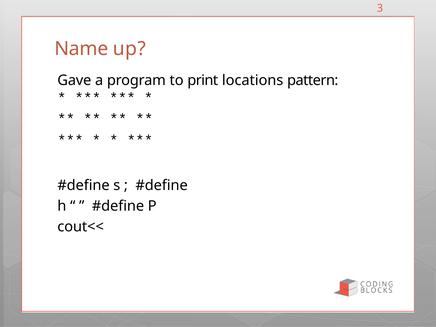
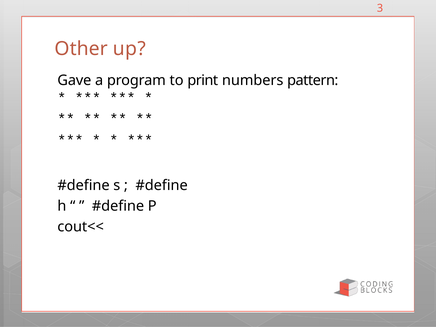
Name: Name -> Other (81, 49)
locations: locations -> numbers (253, 80)
